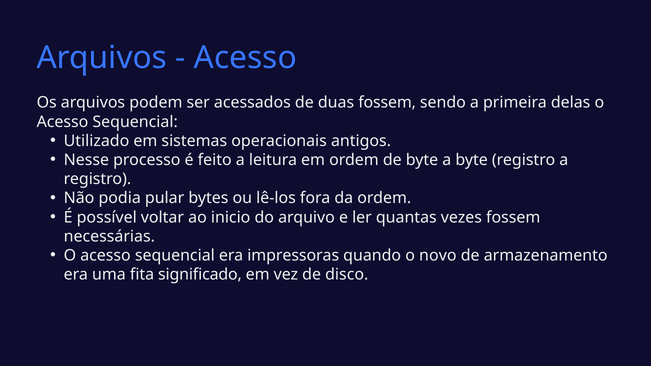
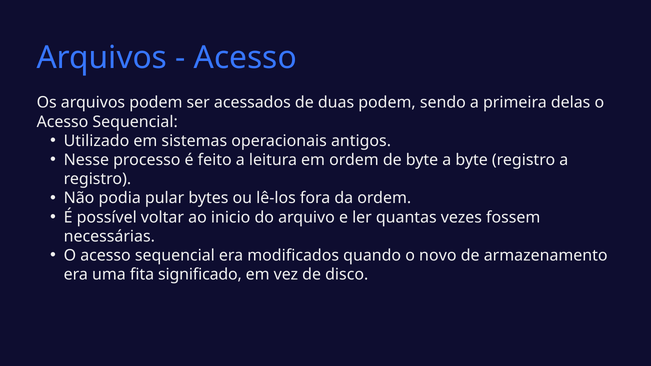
duas fossem: fossem -> podem (387, 103)
impressoras: impressoras -> modificados (293, 256)
